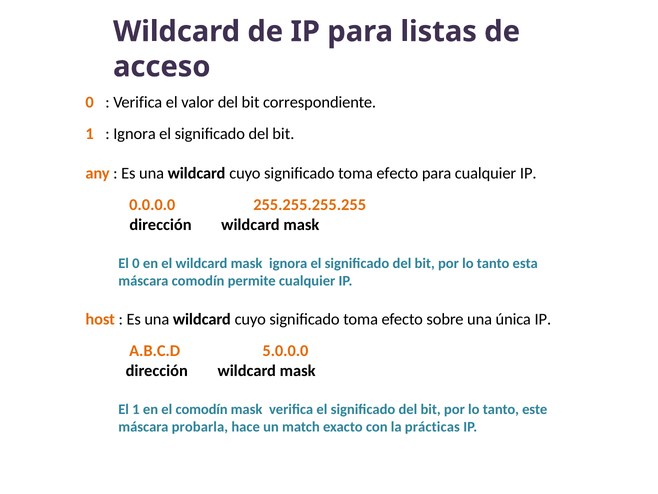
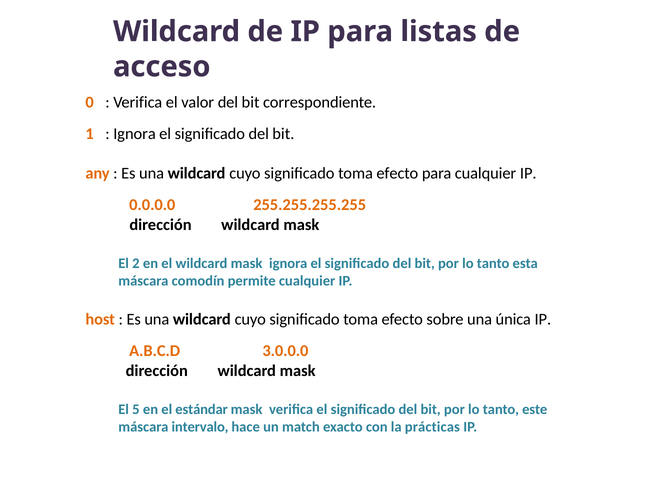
El 0: 0 -> 2 (136, 263)
5.0.0.0: 5.0.0.0 -> 3.0.0.0 (285, 350)
El 1: 1 -> 5 (136, 409)
el comodín: comodín -> estándar (202, 409)
probarla: probarla -> intervalo (200, 426)
